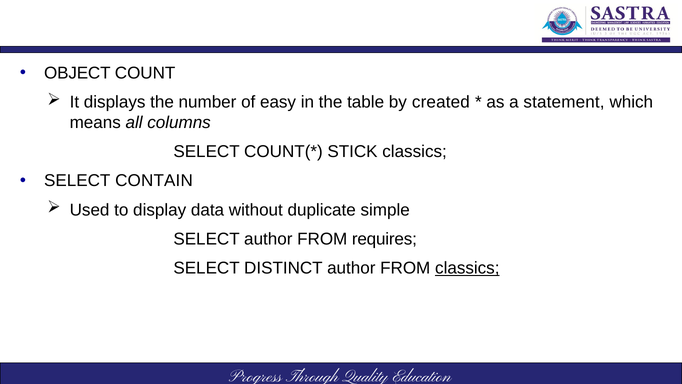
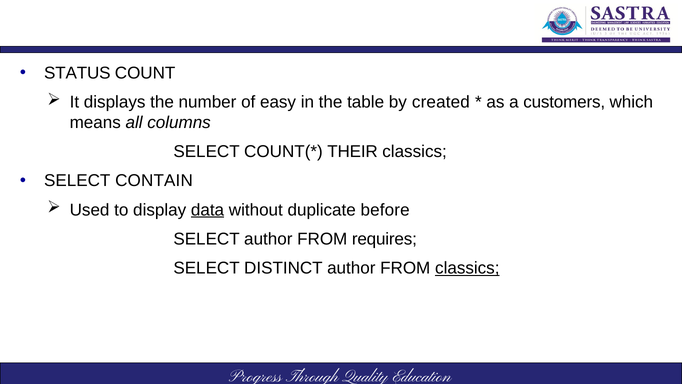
OBJECT: OBJECT -> STATUS (77, 73)
statement: statement -> customers (564, 102)
STICK: STICK -> THEIR (353, 152)
data underline: none -> present (208, 210)
simple: simple -> before (385, 210)
